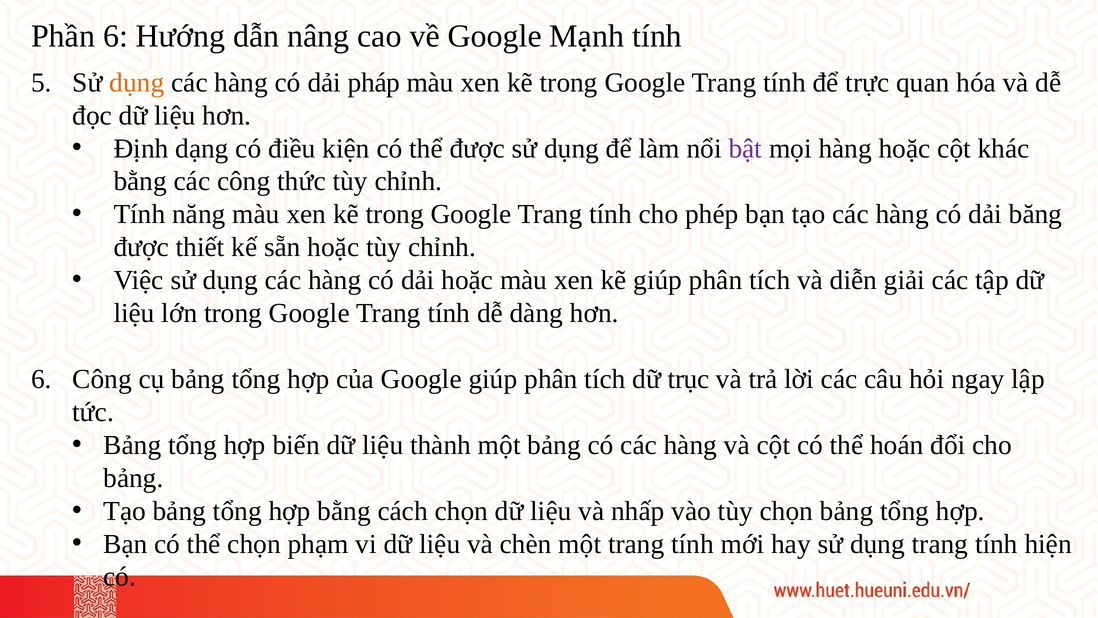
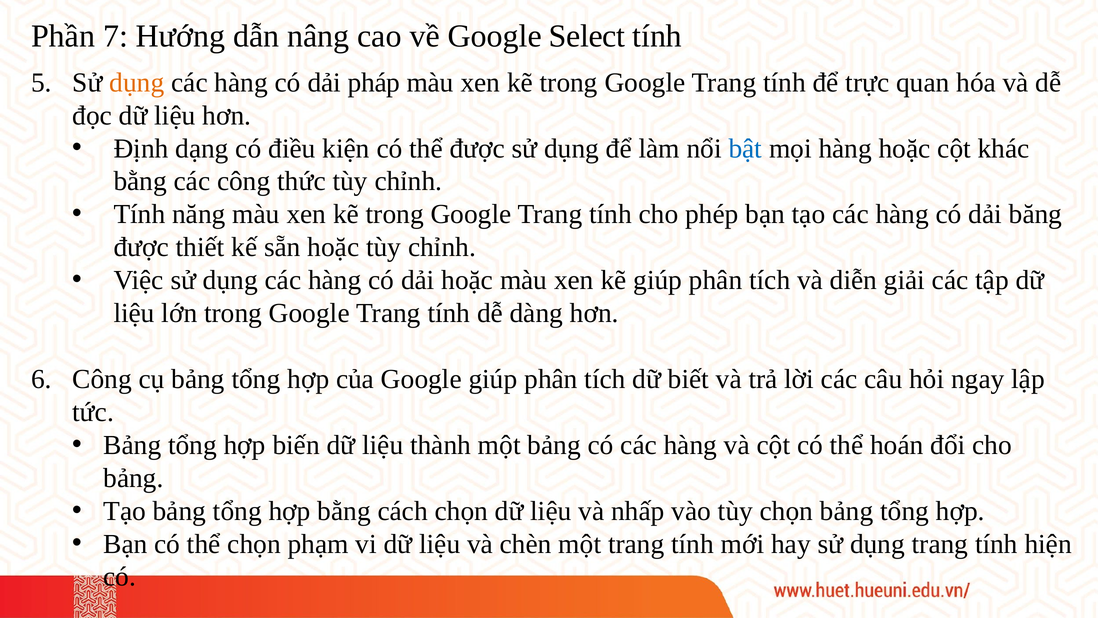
Phần 6: 6 -> 7 (115, 36)
Mạnh: Mạnh -> Select (587, 36)
bật colour: purple -> blue (745, 148)
trục: trục -> biết (688, 379)
